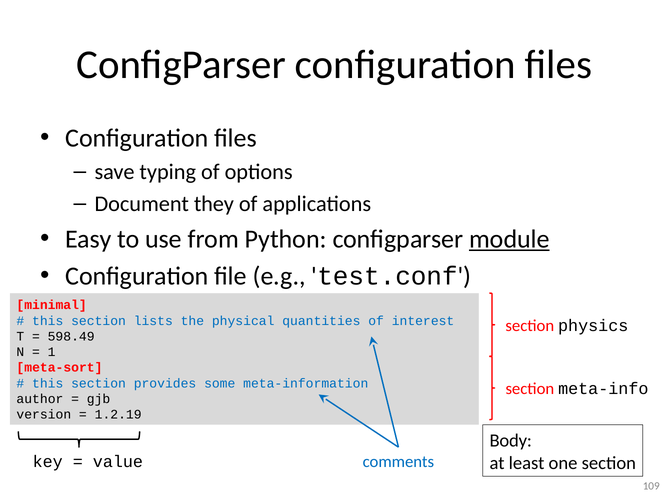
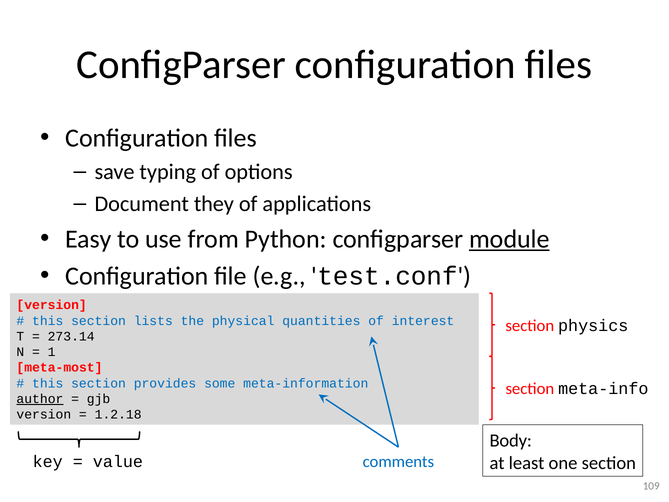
minimal: minimal -> version (52, 305)
598.49: 598.49 -> 273.14 (71, 336)
meta-sort: meta-sort -> meta-most (59, 367)
author underline: none -> present (40, 399)
1.2.19: 1.2.19 -> 1.2.18 (118, 414)
